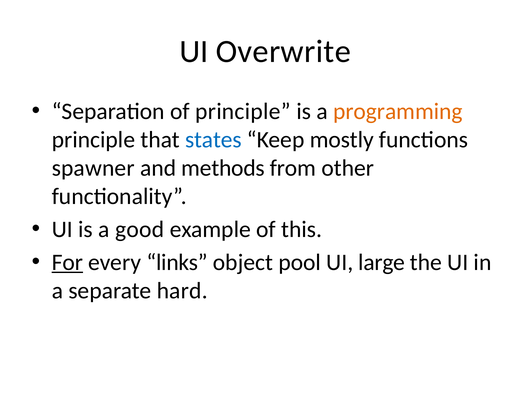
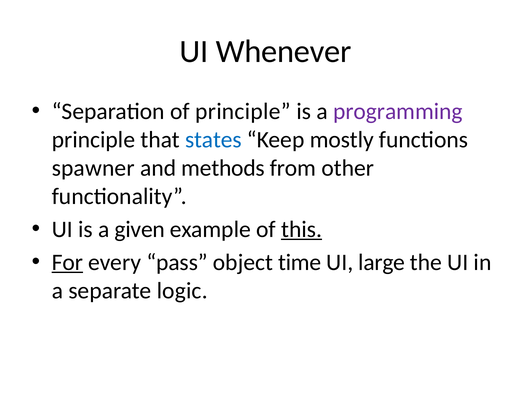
Overwrite: Overwrite -> Whenever (284, 51)
programming colour: orange -> purple (398, 111)
good: good -> given (140, 229)
this underline: none -> present (302, 229)
links: links -> pass (177, 262)
pool: pool -> time (300, 262)
hard: hard -> logic (182, 291)
